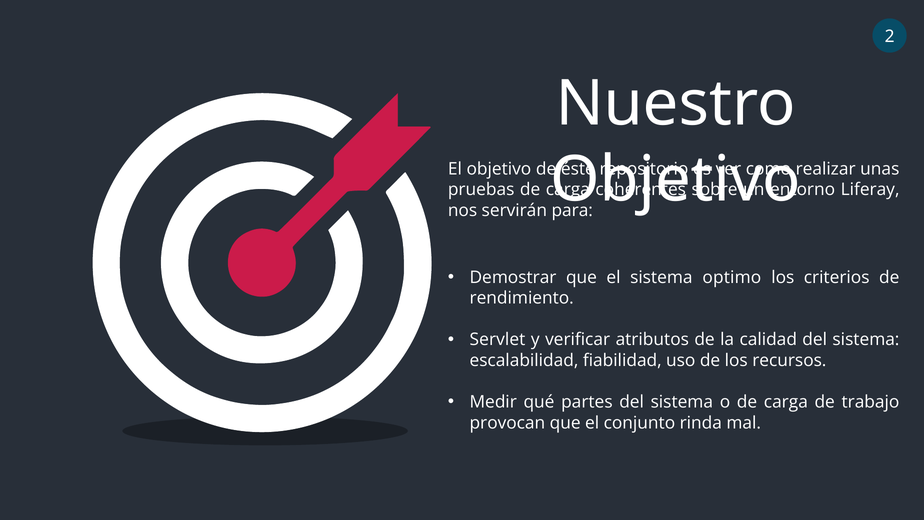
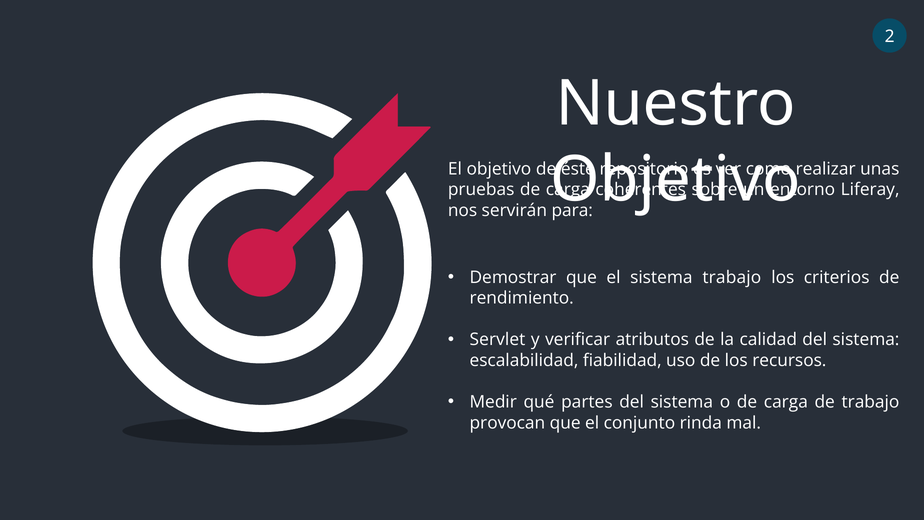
sistema optimo: optimo -> trabajo (732, 277)
